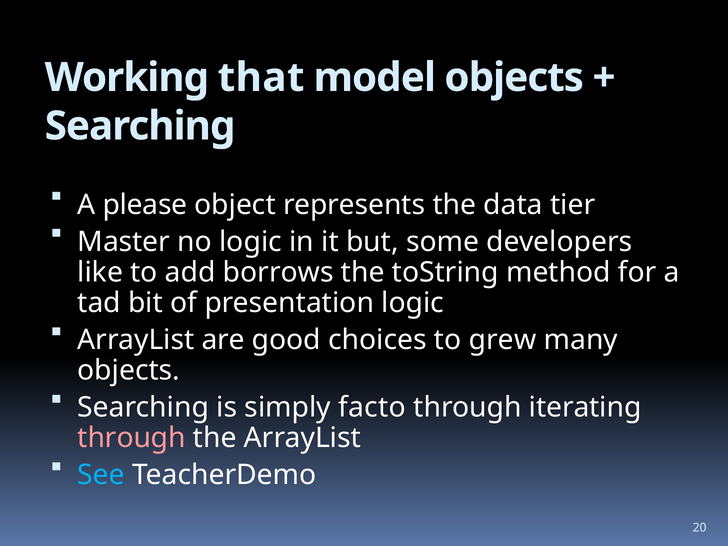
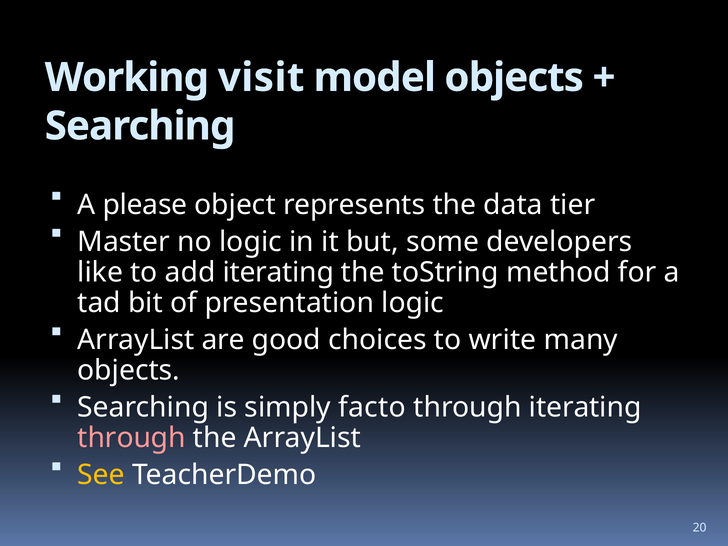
that: that -> visit (261, 78)
add borrows: borrows -> iterating (278, 272)
grew: grew -> write (502, 340)
See colour: light blue -> yellow (101, 475)
